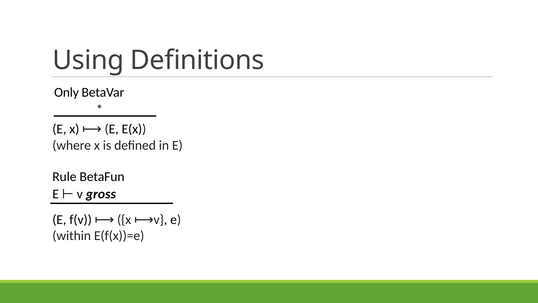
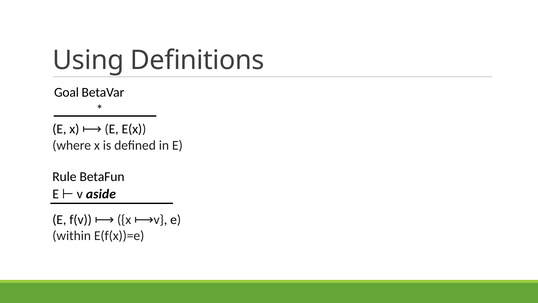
Only: Only -> Goal (66, 92)
gross: gross -> aside (101, 194)
